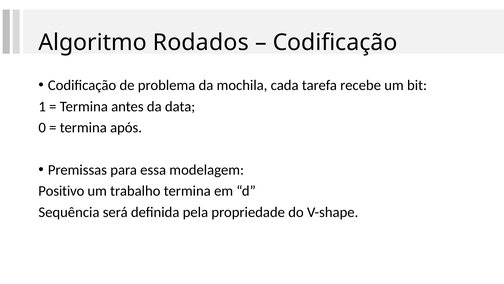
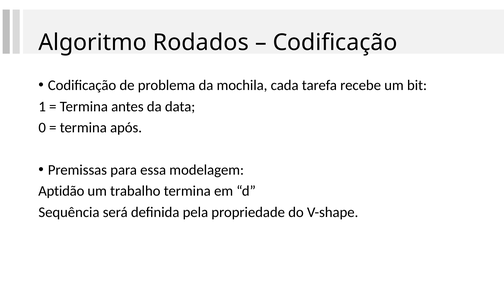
Positivo: Positivo -> Aptidão (61, 191)
